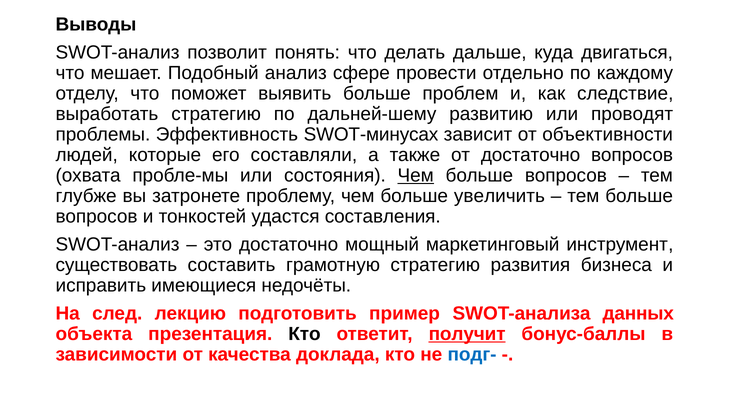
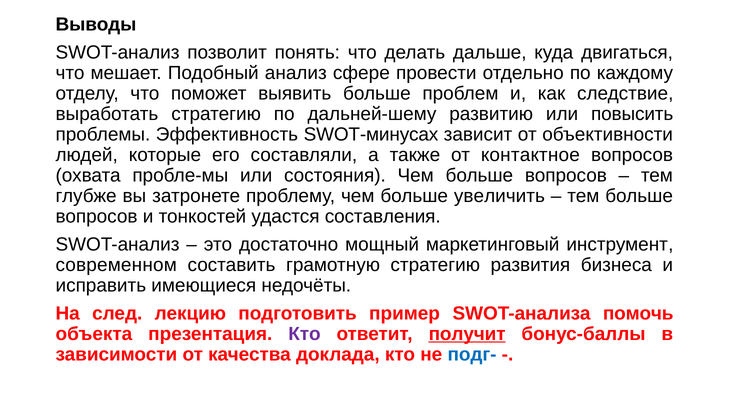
проводят: проводят -> повысить (632, 114)
от достаточно: достаточно -> контактное (530, 155)
Чем underline: present -> none (416, 175)
существовать: существовать -> современном (116, 265)
данных: данных -> помочь (638, 313)
Кто colour: black -> purple (304, 334)
